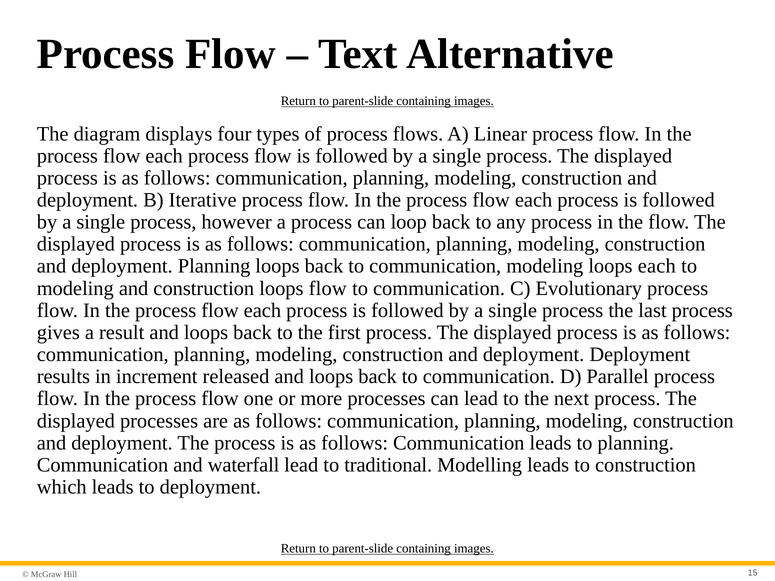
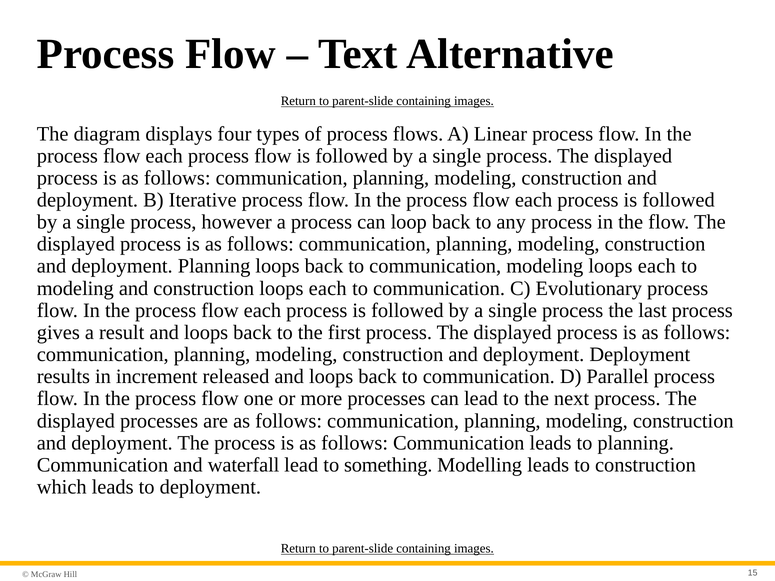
construction loops flow: flow -> each (328, 288)
traditional: traditional -> something (388, 465)
